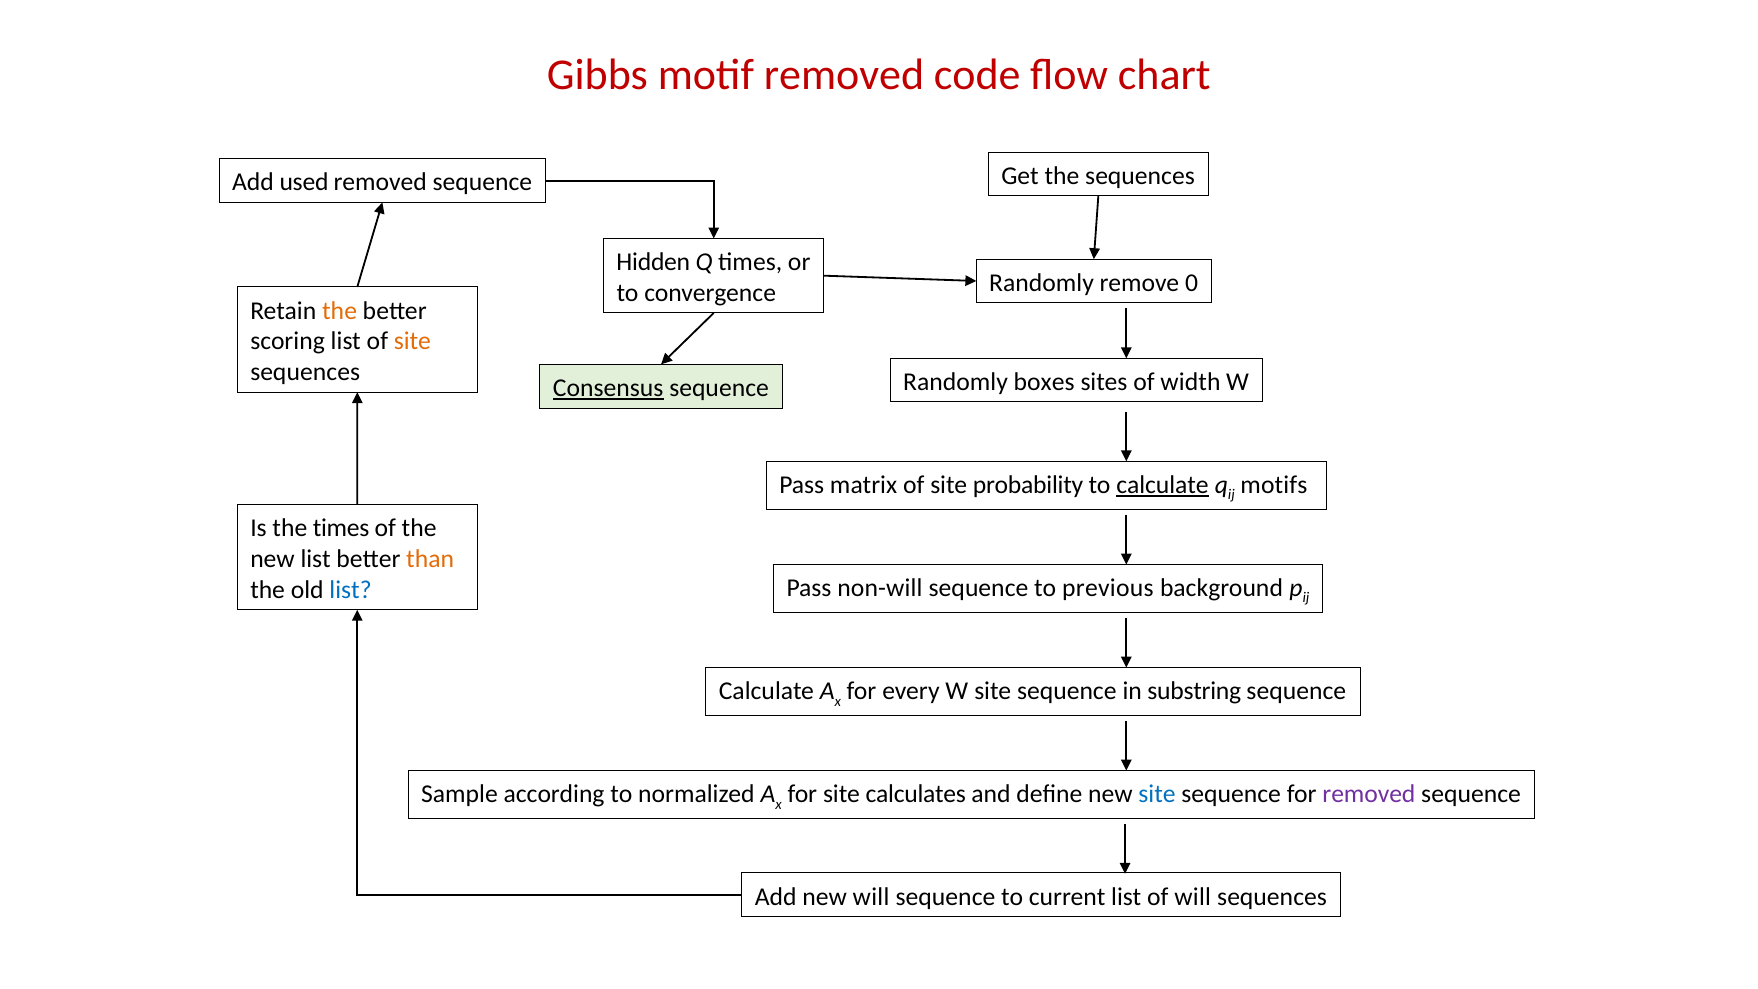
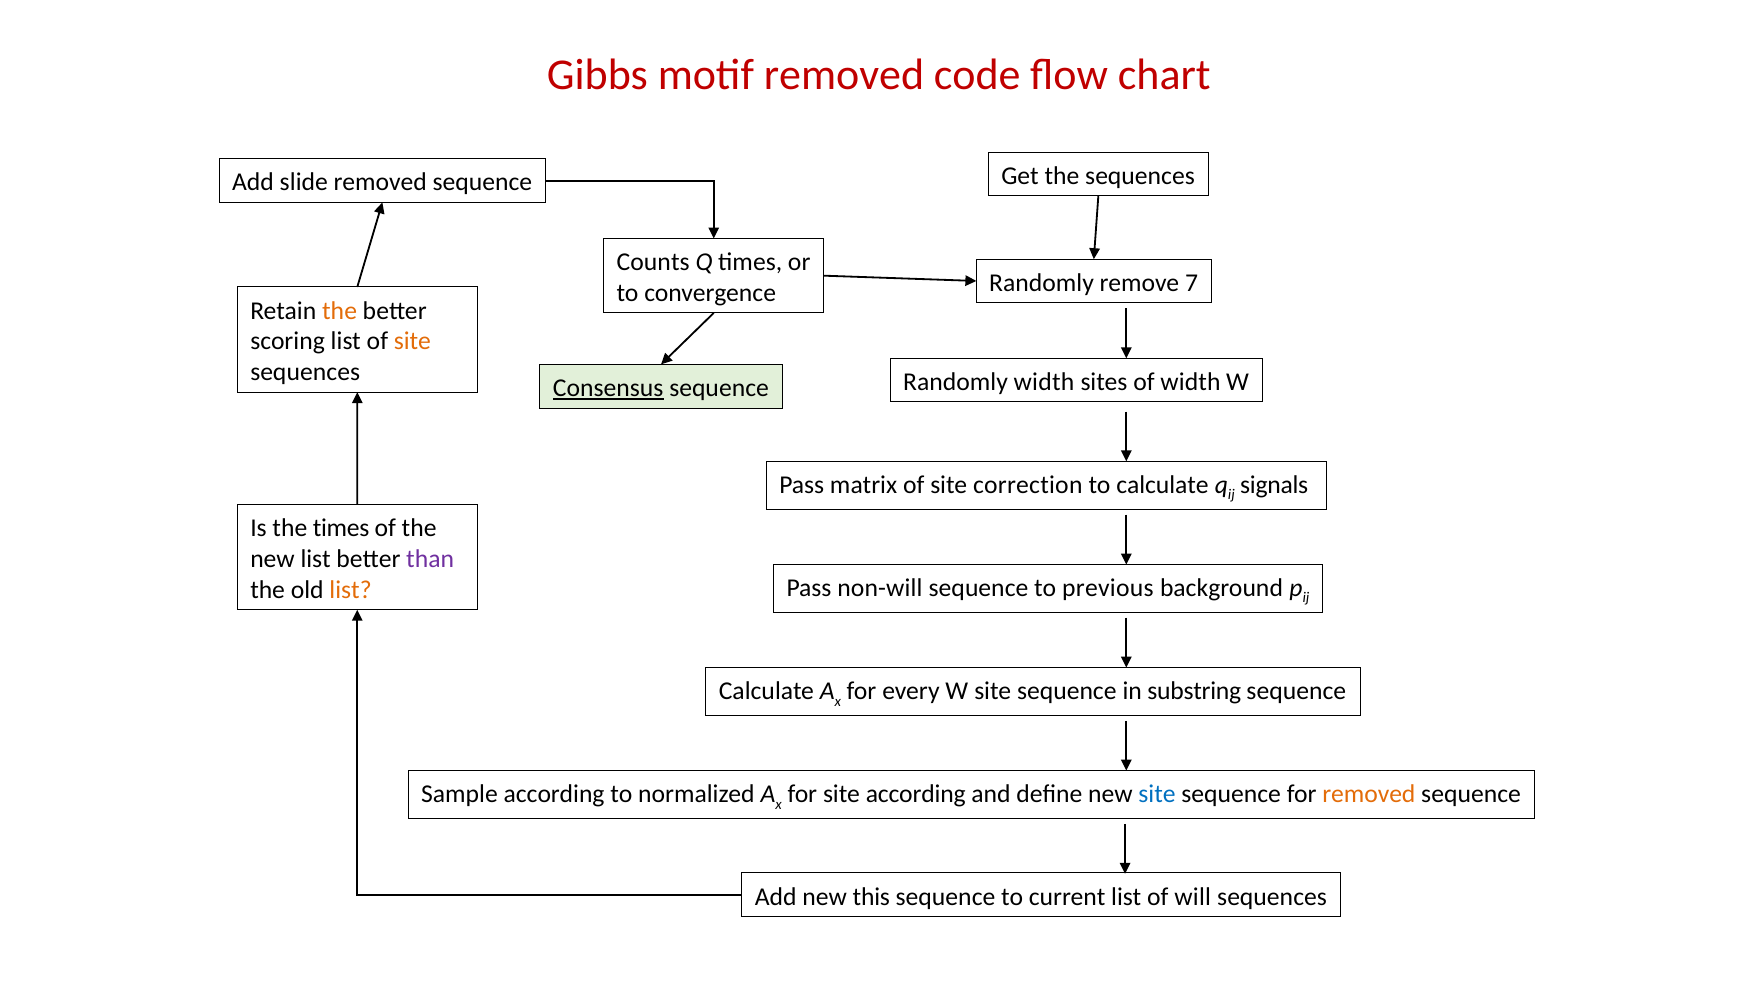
used: used -> slide (304, 182)
Hidden: Hidden -> Counts (653, 262)
0: 0 -> 7 (1192, 283)
Randomly boxes: boxes -> width (1044, 382)
probability: probability -> correction (1028, 485)
calculate underline: present -> none (1162, 485)
motifs: motifs -> signals (1274, 485)
than colour: orange -> purple (430, 559)
list colour: blue -> orange (351, 590)
site calculates: calculates -> according (916, 794)
removed colour: purple -> orange (1369, 794)
new will: will -> this (871, 897)
